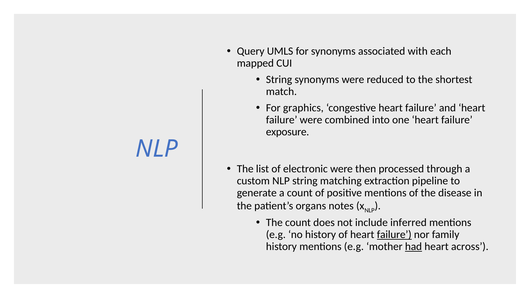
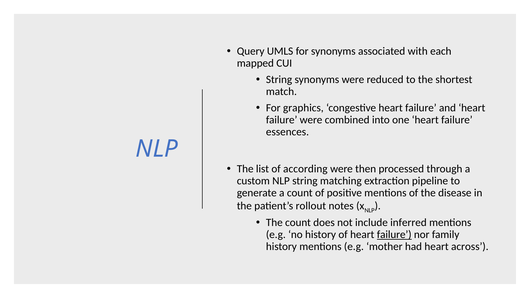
exposure: exposure -> essences (287, 132)
electronic: electronic -> according (305, 169)
organs: organs -> rollout (311, 206)
had underline: present -> none (413, 247)
